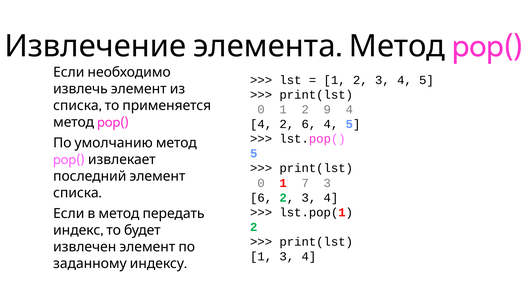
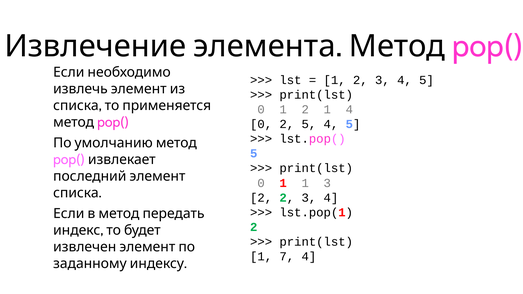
2 9: 9 -> 1 (327, 110)
4: 4 -> 0 (261, 124)
2 6: 6 -> 5 (309, 124)
1 7: 7 -> 1 (305, 183)
6: 6 -> 2 (261, 198)
1 3: 3 -> 7 (287, 257)
